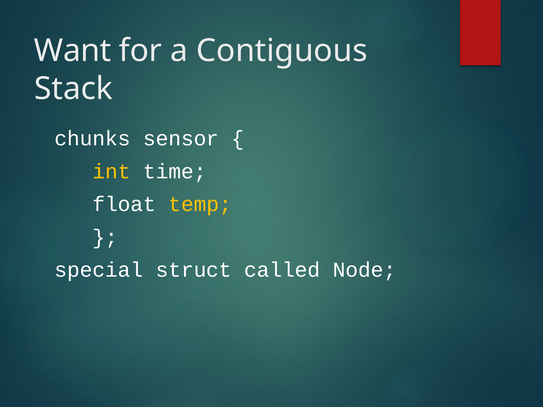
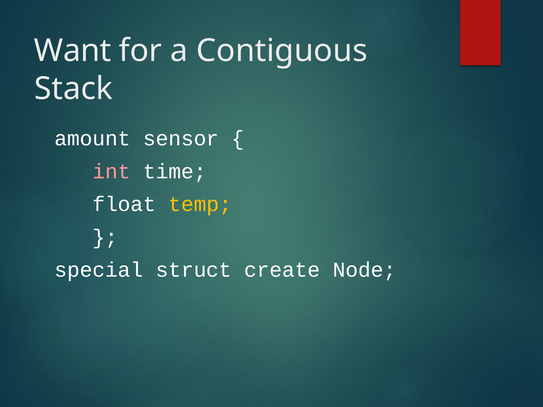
chunks: chunks -> amount (93, 139)
int colour: yellow -> pink (112, 172)
called: called -> create (282, 270)
